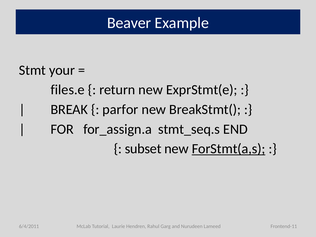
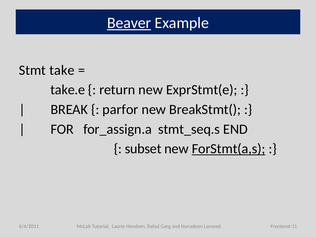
Beaver underline: none -> present (129, 23)
your: your -> take (62, 70)
files.e: files.e -> take.e (68, 90)
